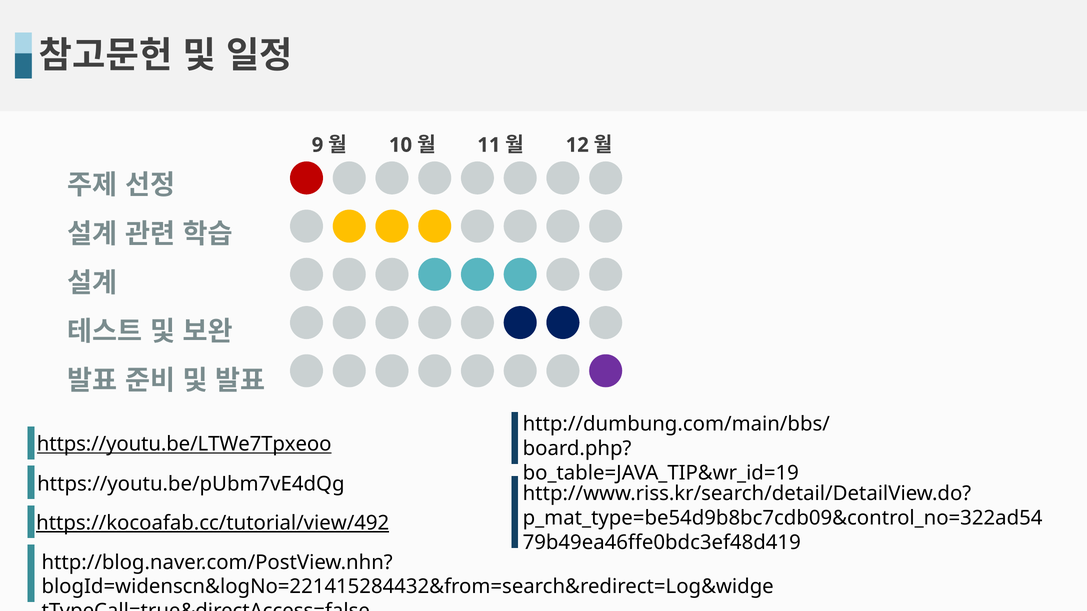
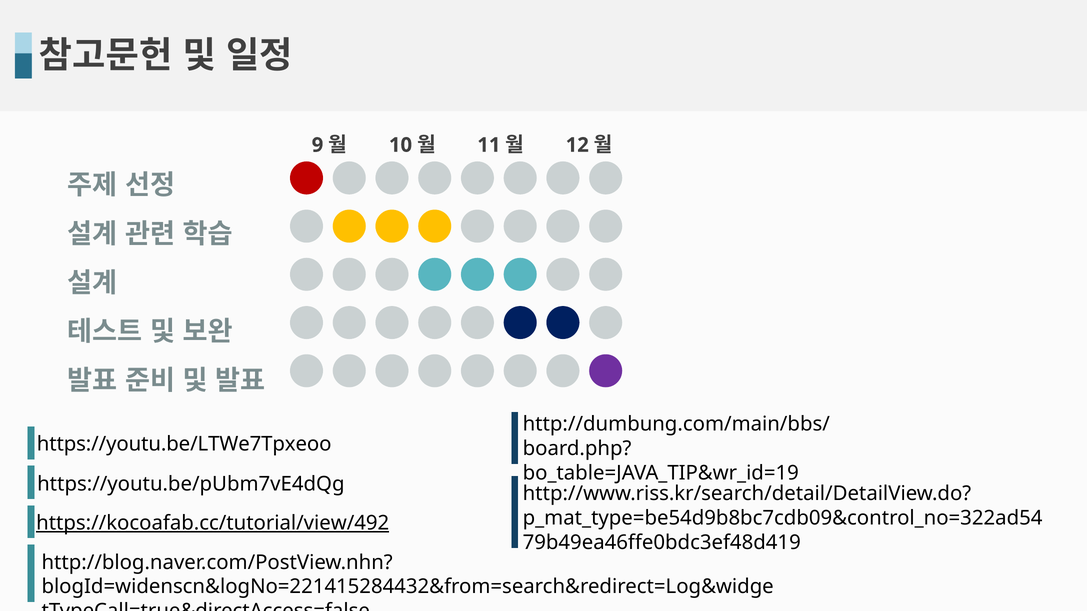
https://youtu.be/LTWe7Tpxeoo underline: present -> none (184, 444)
